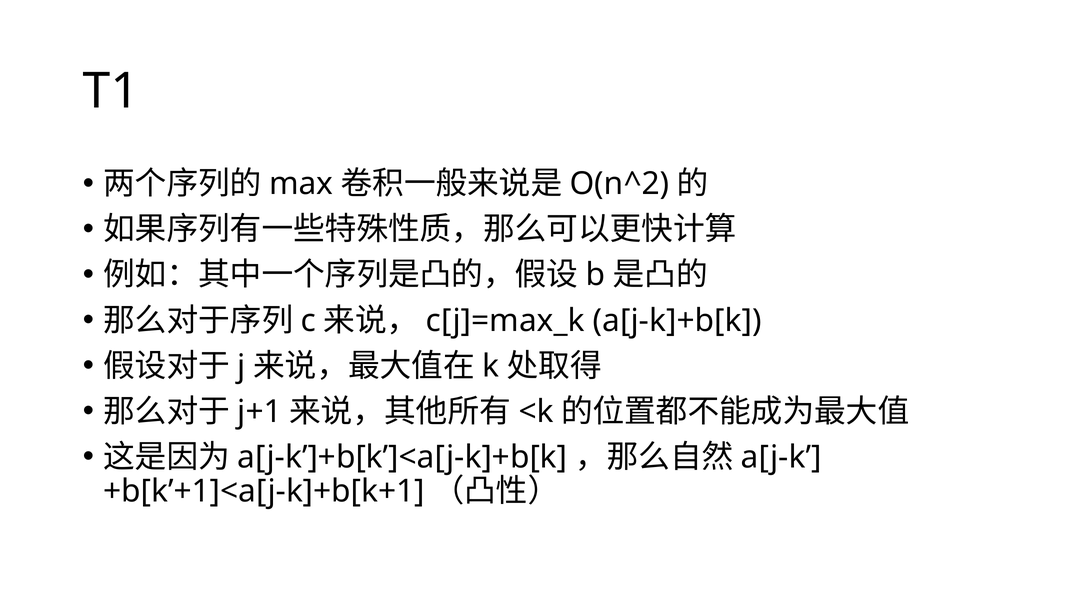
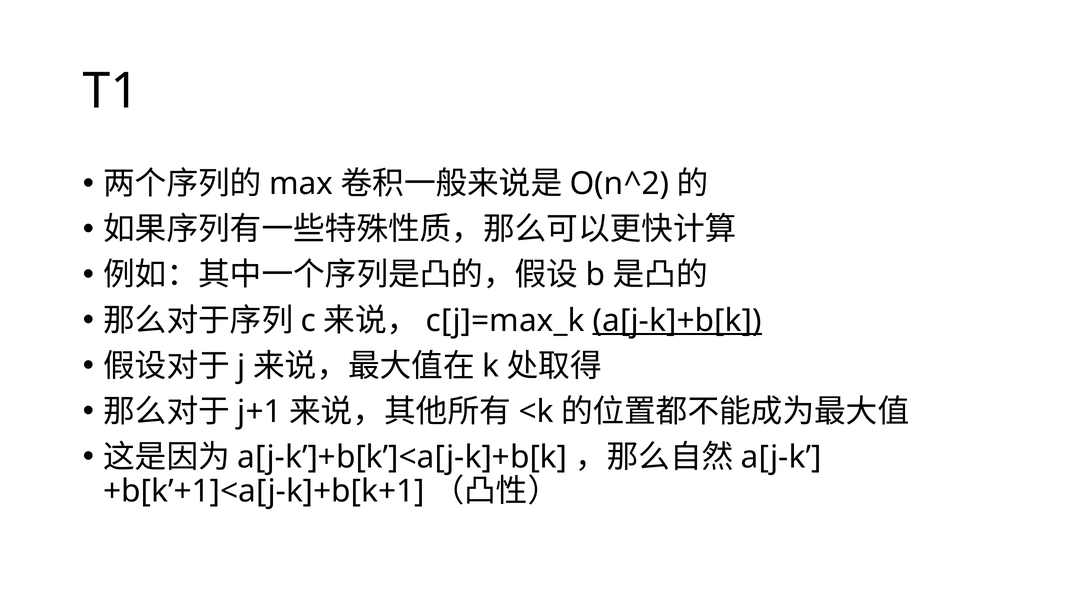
a[j-k]+b[k underline: none -> present (677, 320)
